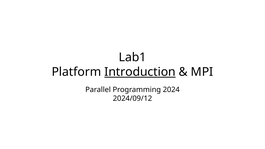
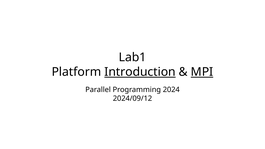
MPI underline: none -> present (202, 72)
